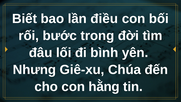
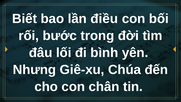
hằng: hằng -> chân (104, 86)
